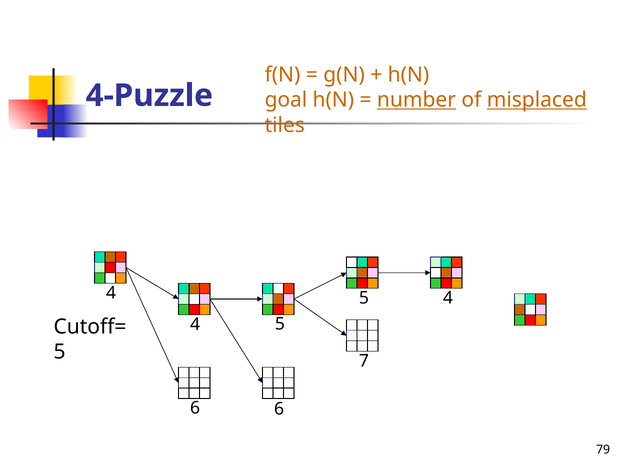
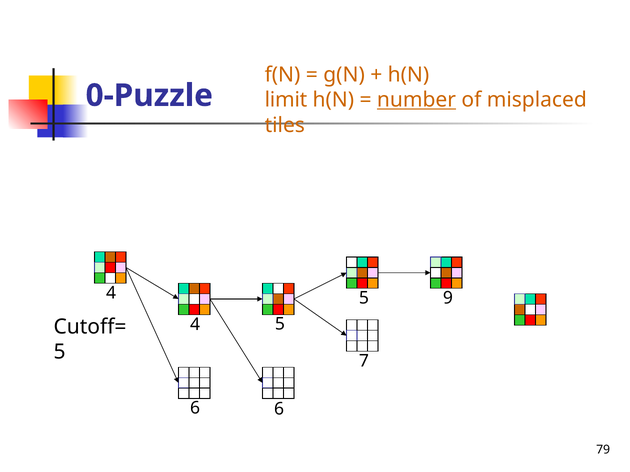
4-Puzzle: 4-Puzzle -> 0-Puzzle (149, 96)
goal: goal -> limit (286, 100)
misplaced underline: present -> none (537, 100)
5 4: 4 -> 9 (448, 298)
